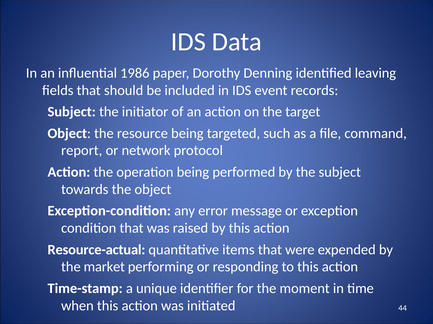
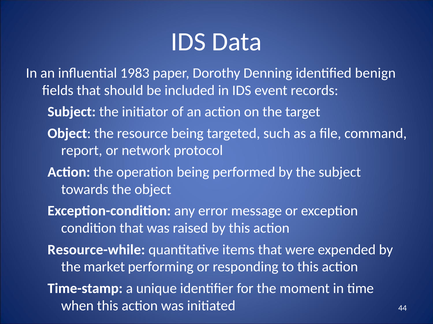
1986: 1986 -> 1983 (135, 73)
leaving: leaving -> benign (375, 73)
Resource-actual: Resource-actual -> Resource-while (96, 250)
